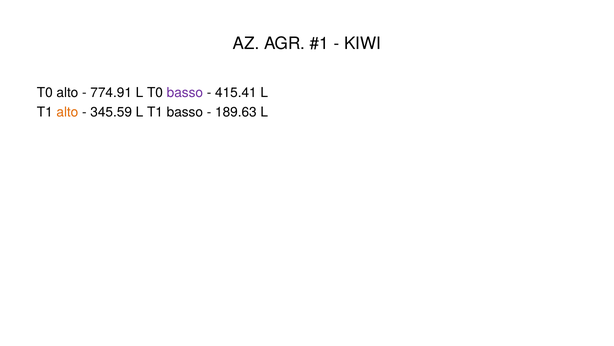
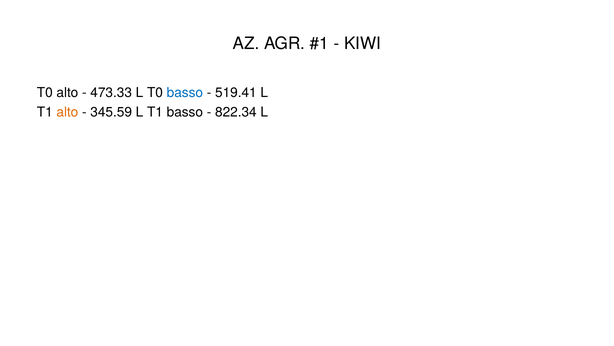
774.91: 774.91 -> 473.33 (111, 93)
basso colour: purple -> blue (185, 93)
415.41: 415.41 -> 519.41 (236, 93)
189.63: 189.63 -> 822.34 (236, 112)
